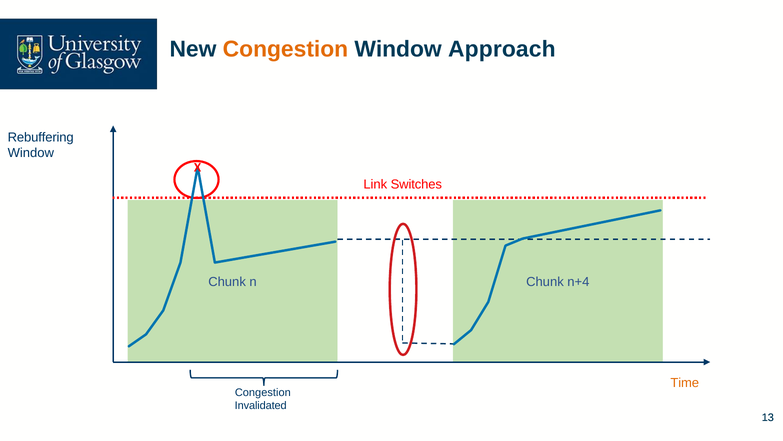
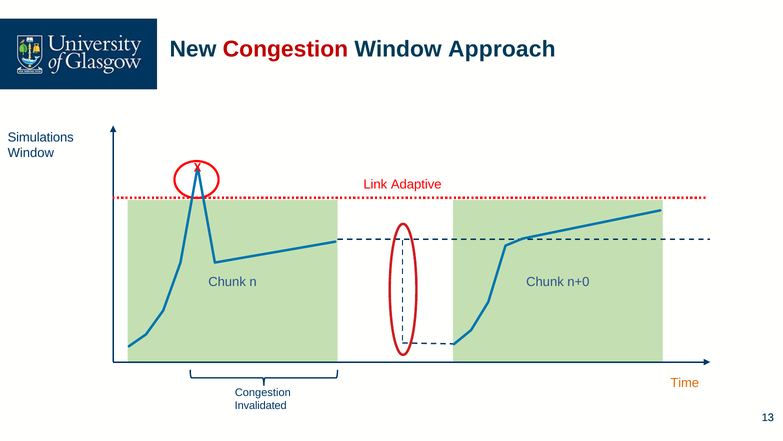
Congestion colour: orange -> red (285, 49)
Rebuffering: Rebuffering -> Simulations (41, 137)
Switches: Switches -> Adaptive (416, 184)
n+4: n+4 -> n+0 (578, 282)
